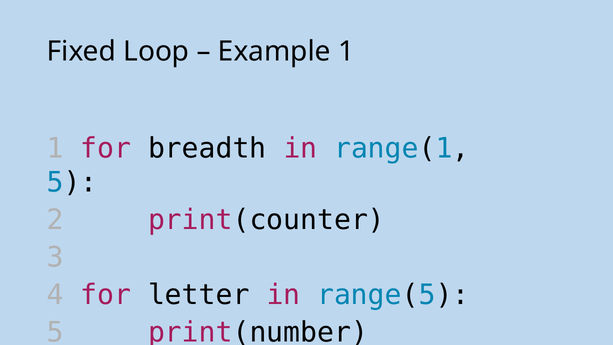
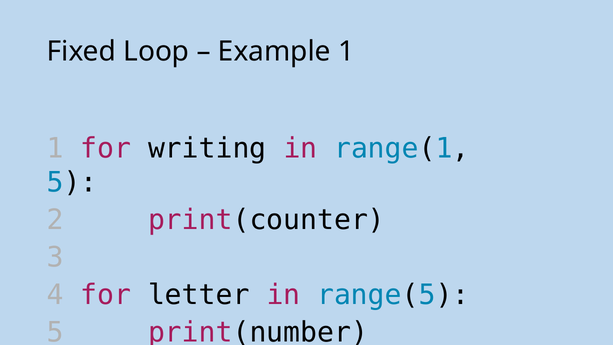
breadth: breadth -> writing (207, 149)
